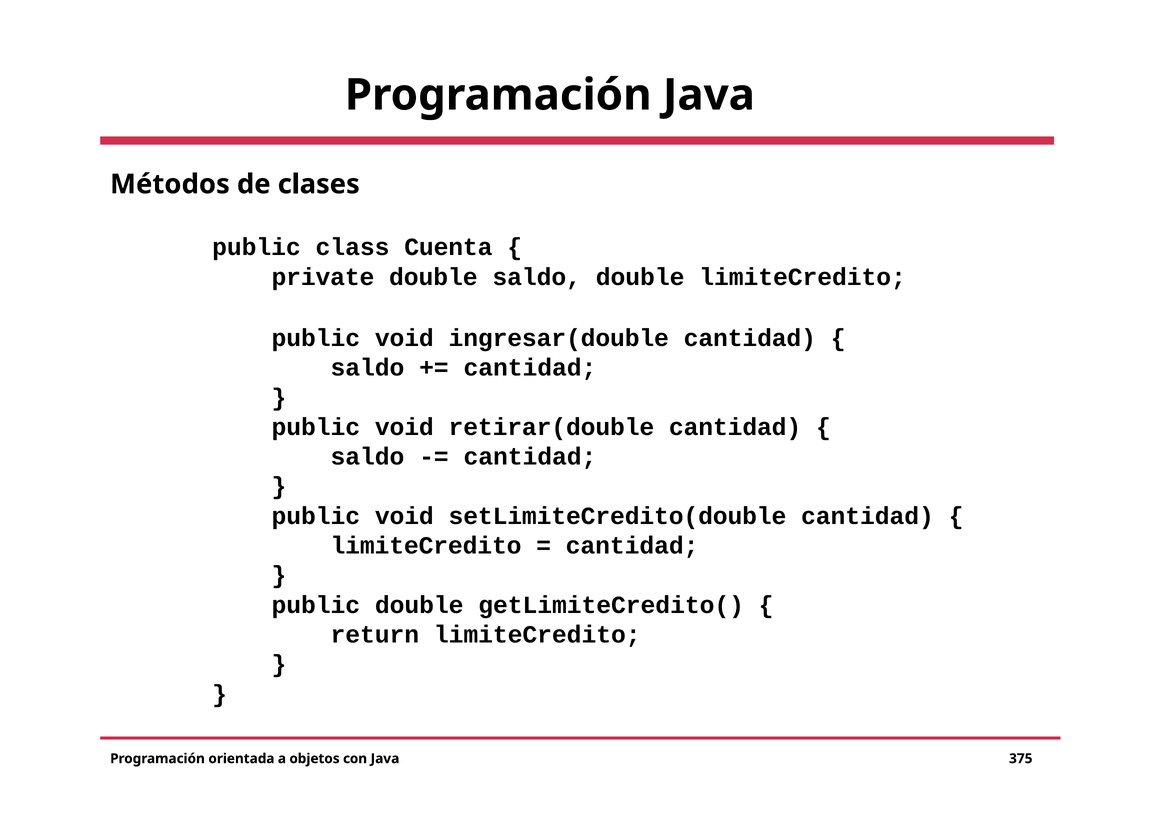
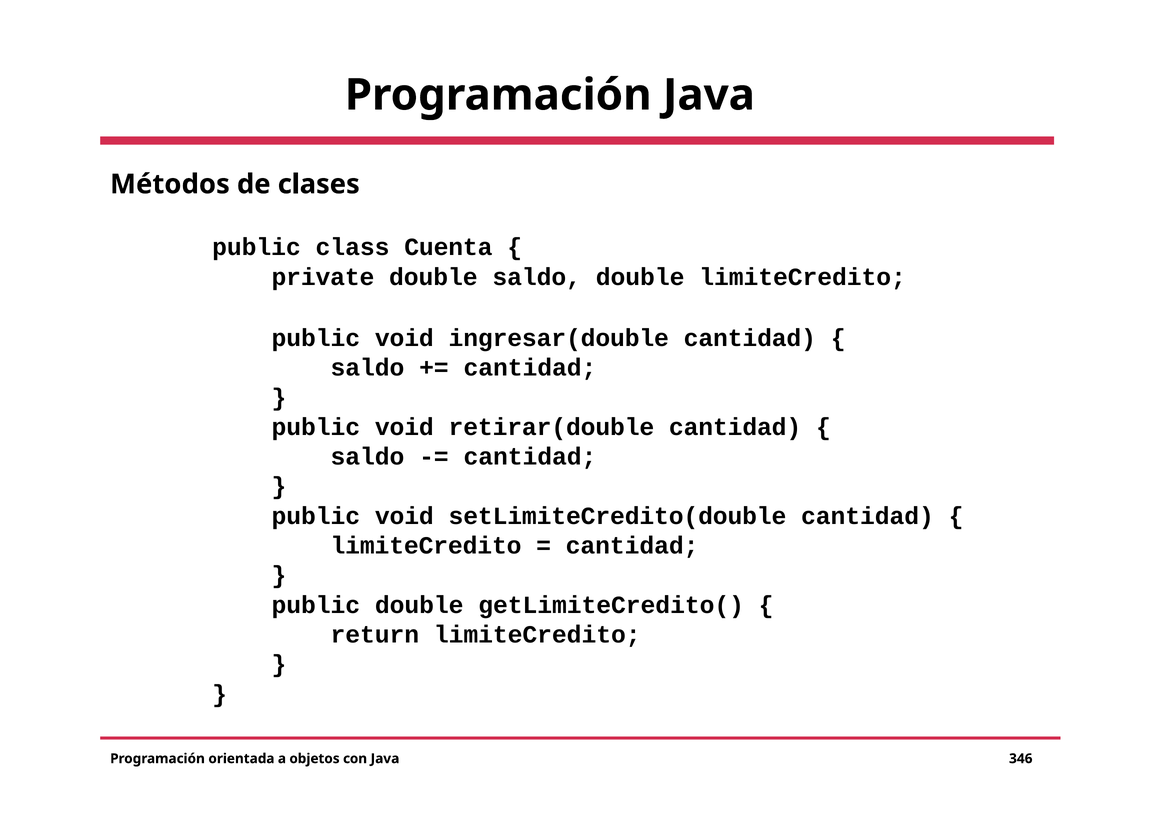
375: 375 -> 346 (1021, 759)
